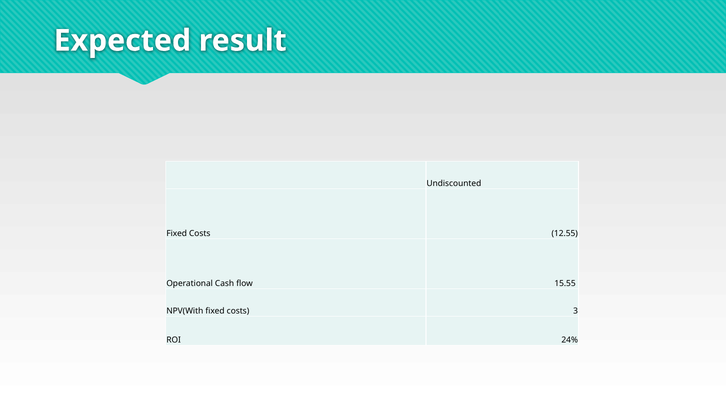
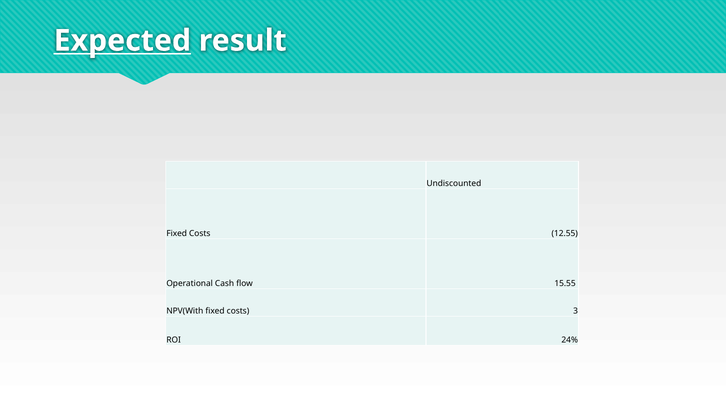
Expected underline: none -> present (122, 41)
